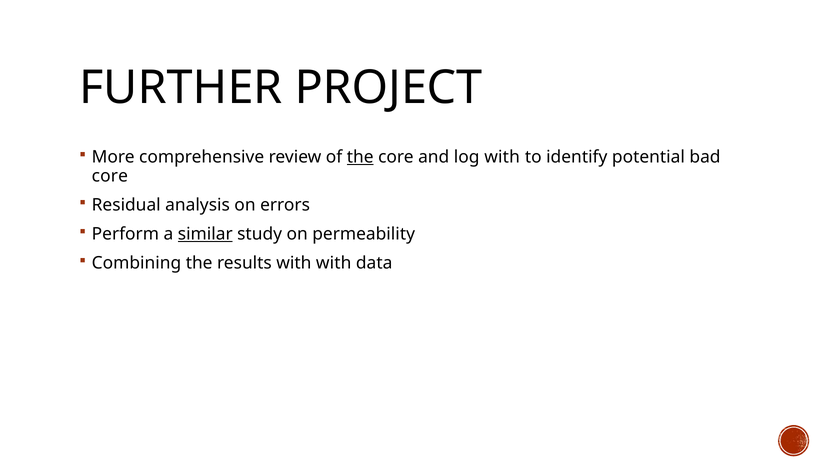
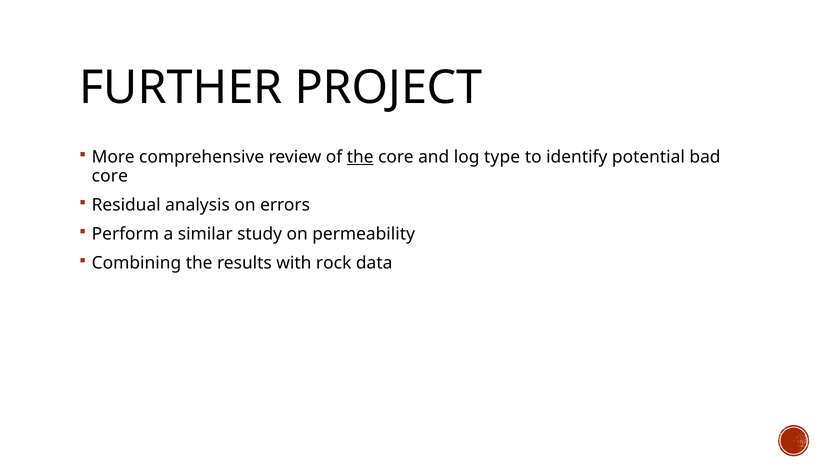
log with: with -> type (502, 157)
similar underline: present -> none (205, 234)
with with: with -> rock (334, 263)
